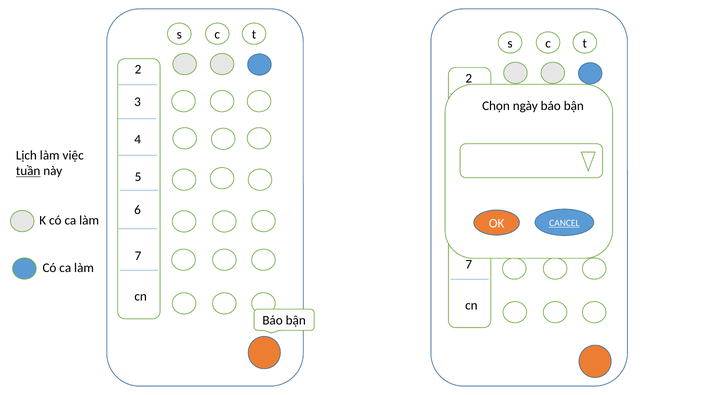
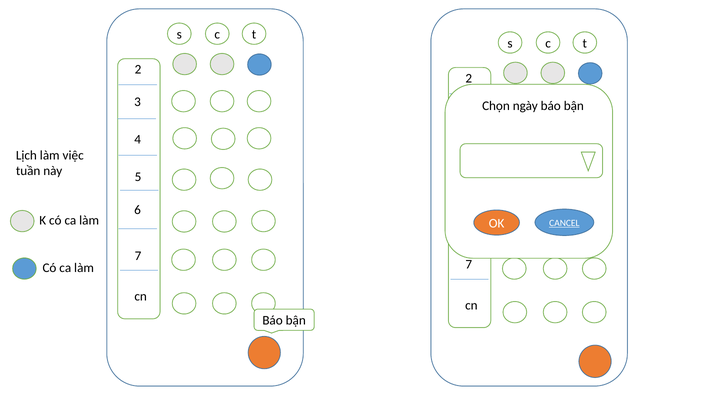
tuần underline: present -> none (28, 171)
